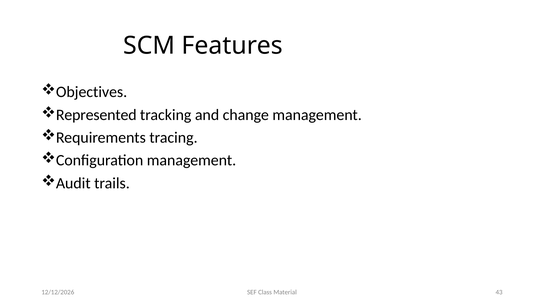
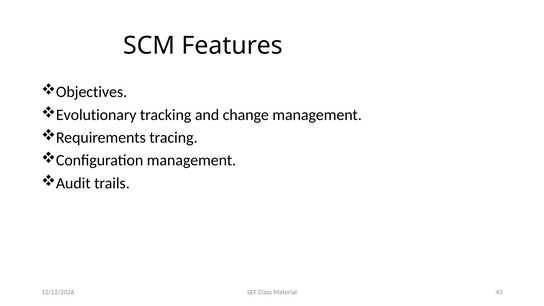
Represented: Represented -> Evolutionary (96, 115)
